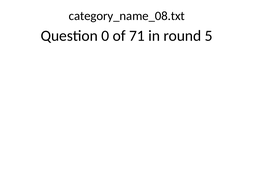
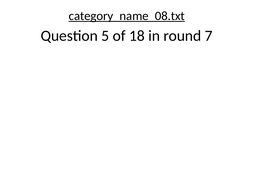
category_name_08.txt underline: none -> present (127, 16)
0: 0 -> 5 (105, 36)
71: 71 -> 18 (137, 36)
5: 5 -> 7 (209, 36)
